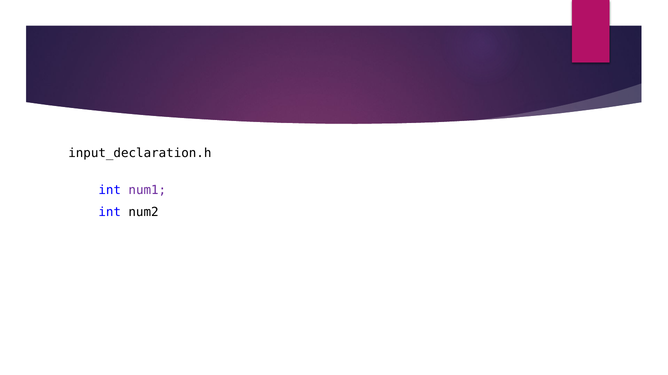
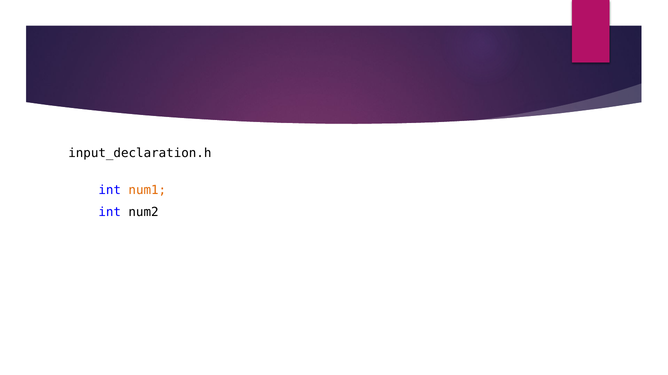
num1 colour: purple -> orange (147, 191)
